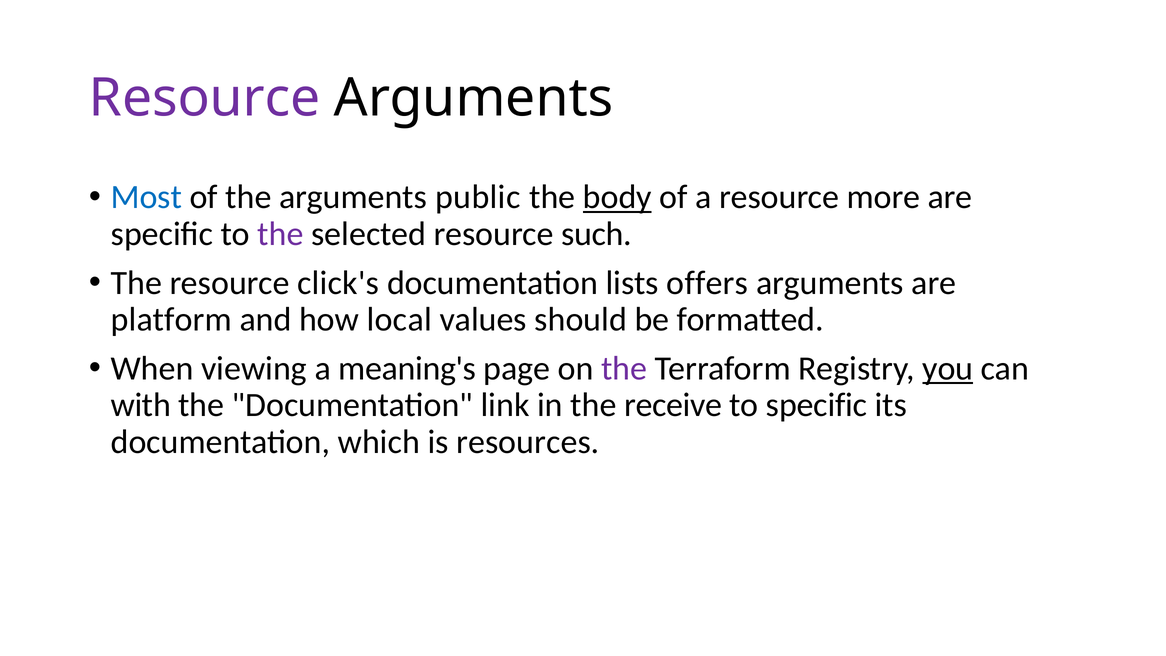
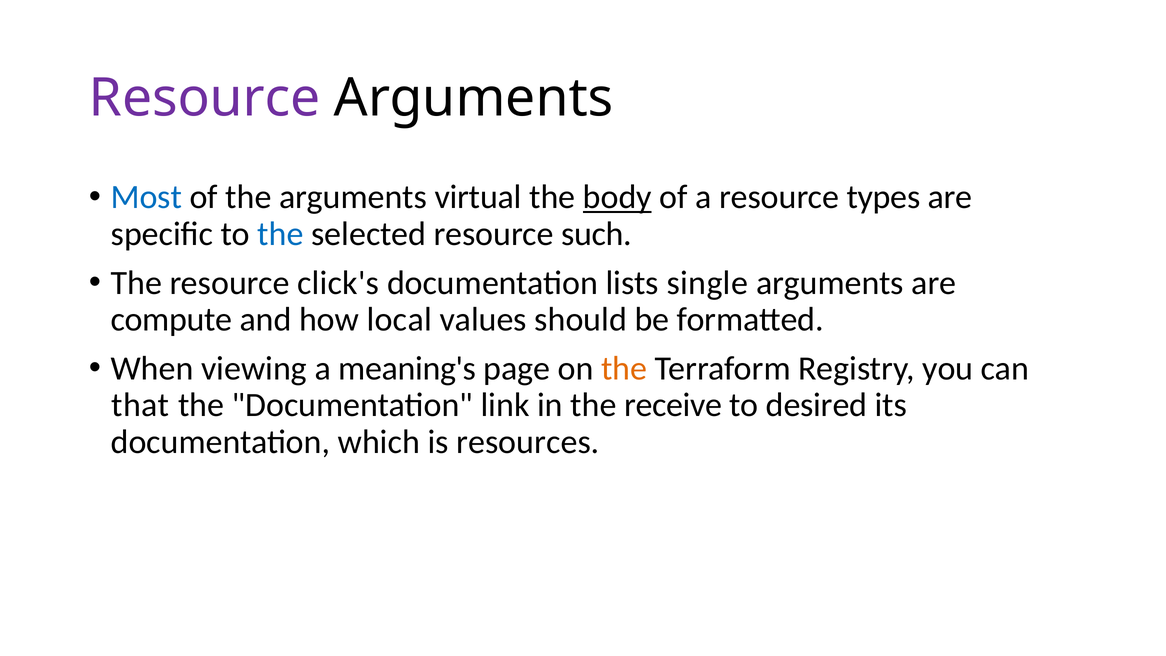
public: public -> virtual (478, 197)
more: more -> types (884, 197)
the colour: purple -> blue (280, 234)
offers: offers -> single (707, 283)
platform: platform -> compute (171, 319)
the colour: purple -> orange (624, 368)
you underline: present -> none (948, 368)
with: with -> that (140, 405)
to specific: specific -> desired (817, 405)
